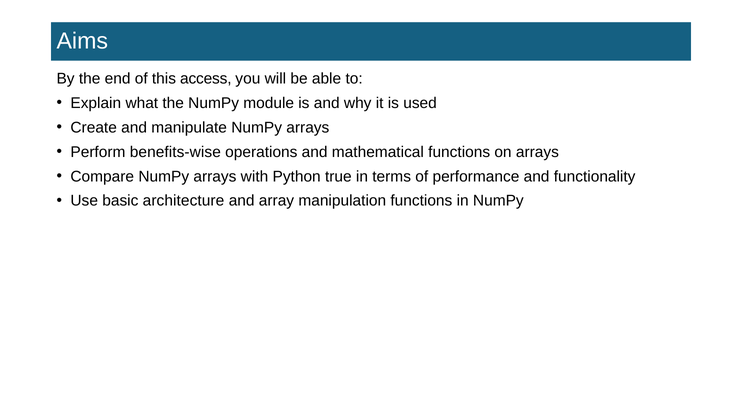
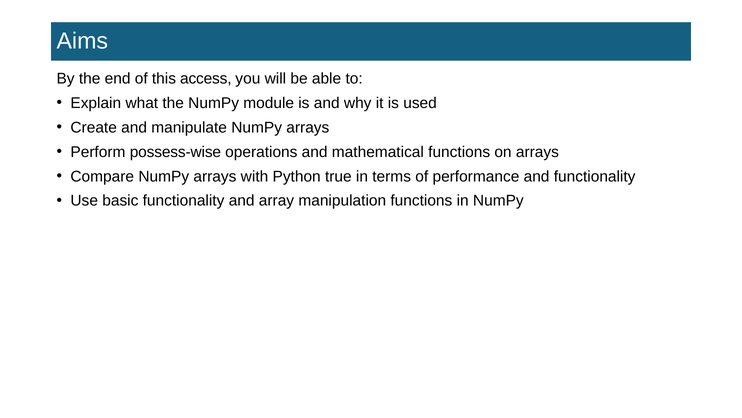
benefits-wise: benefits-wise -> possess-wise (175, 152)
basic architecture: architecture -> functionality (184, 201)
